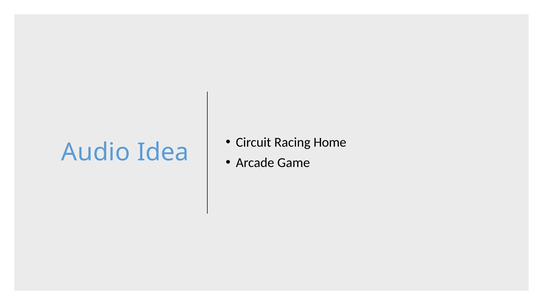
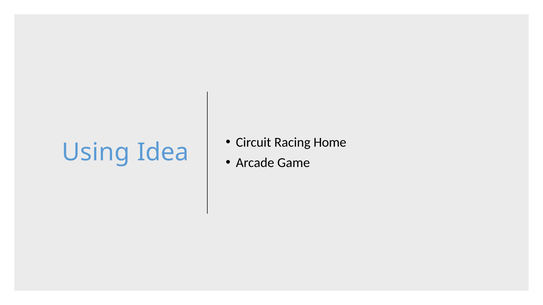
Audio: Audio -> Using (96, 153)
